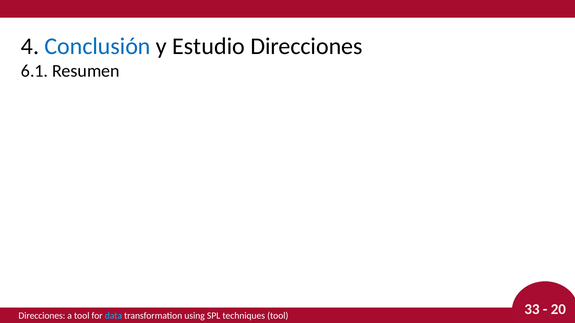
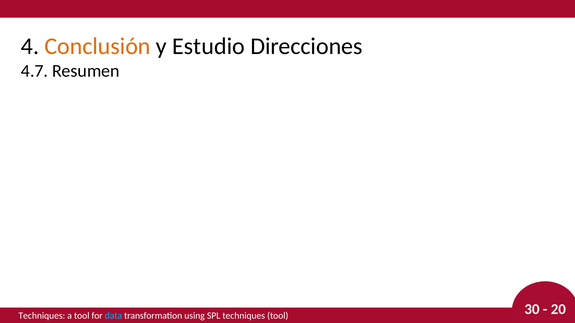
Conclusión colour: blue -> orange (98, 46)
6.1: 6.1 -> 4.7 (35, 71)
Direcciones: Direcciones -> Techniques (42, 316)
33: 33 -> 30 (532, 310)
